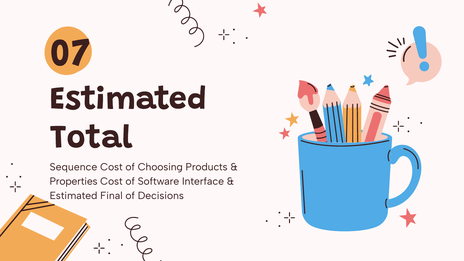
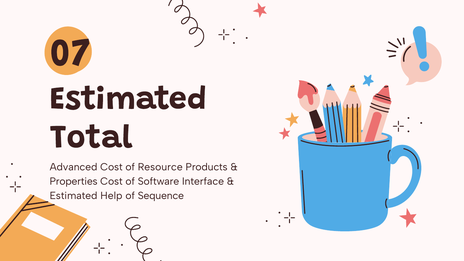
Sequence: Sequence -> Advanced (74, 167)
Choosing: Choosing -> Resource (160, 167)
Final: Final -> Help (111, 196)
Decisions: Decisions -> Sequence (161, 196)
